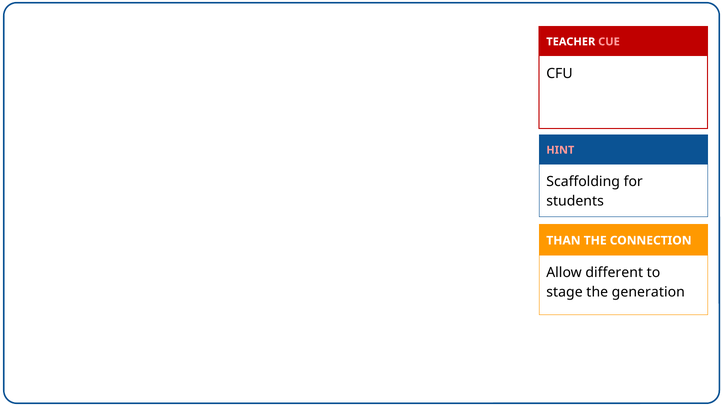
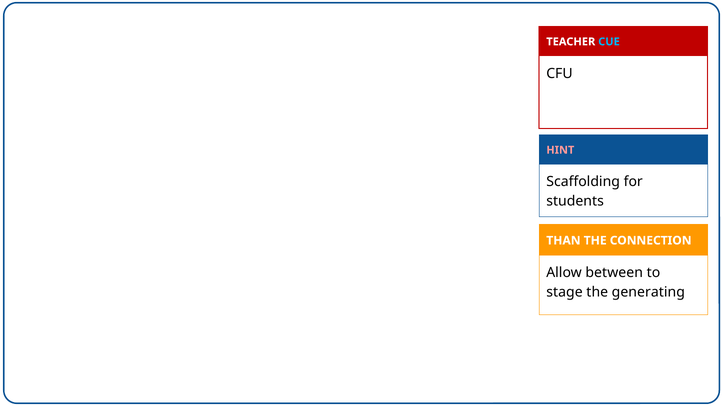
CUE colour: pink -> light blue (609, 42)
different: different -> between (614, 273)
generation: generation -> generating (648, 292)
